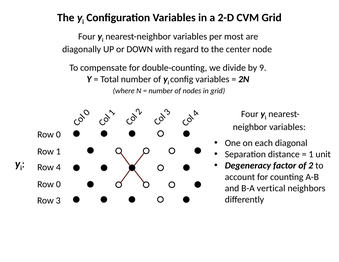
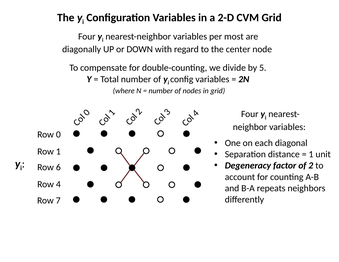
9: 9 -> 5 (263, 68)
Row 4: 4 -> 6 (58, 167)
0: 0 -> 4 (58, 184)
vertical: vertical -> repeats (271, 188)
Row 3: 3 -> 7 (58, 200)
